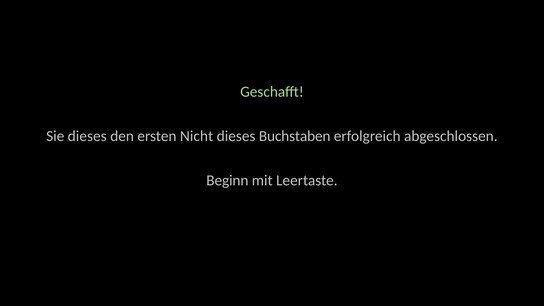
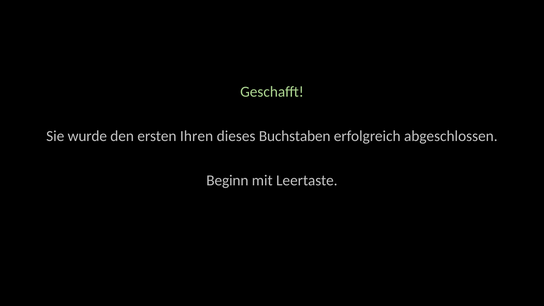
Sie dieses: dieses -> wurde (87, 136)
Nicht: Nicht -> Ihren (197, 136)
